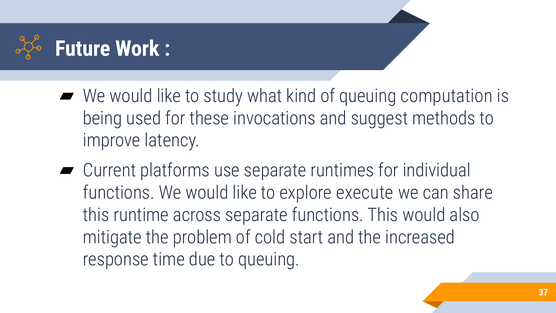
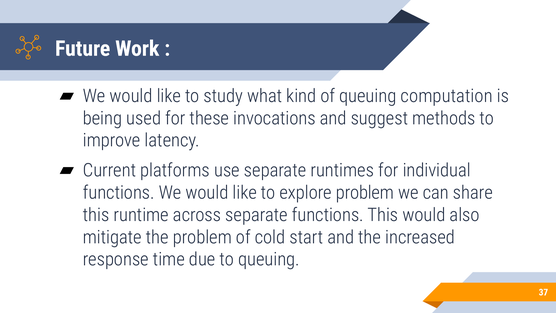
explore execute: execute -> problem (365, 193)
